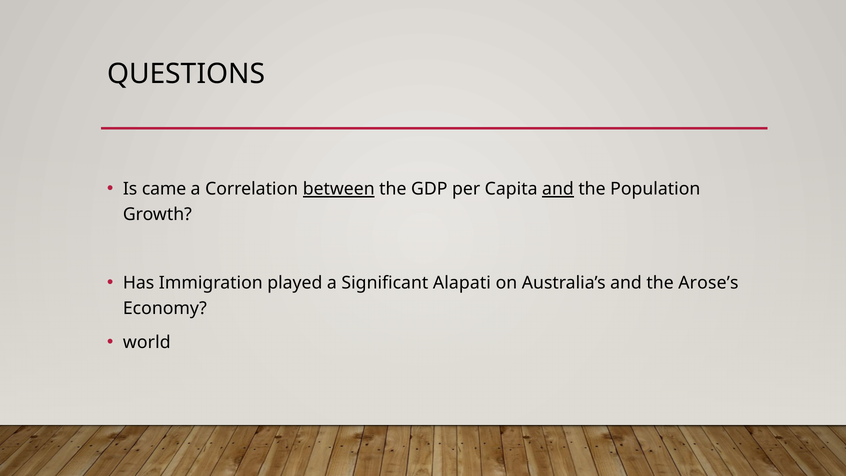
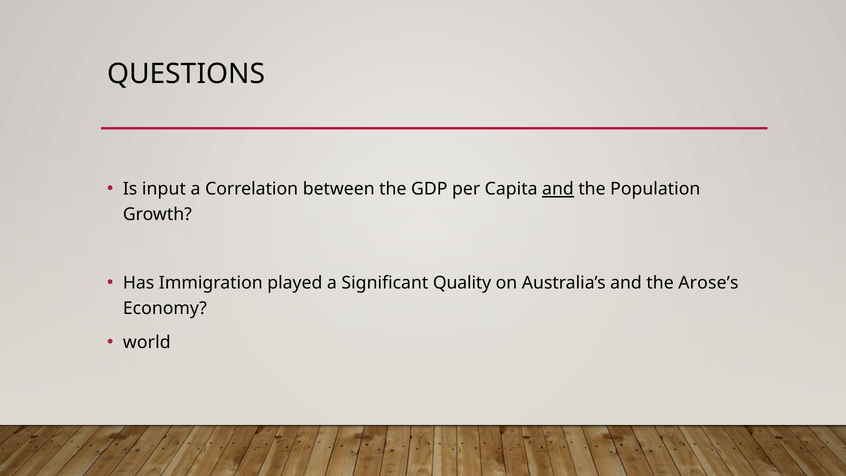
came: came -> input (164, 189)
between underline: present -> none (339, 189)
Alapati: Alapati -> Quality (462, 283)
